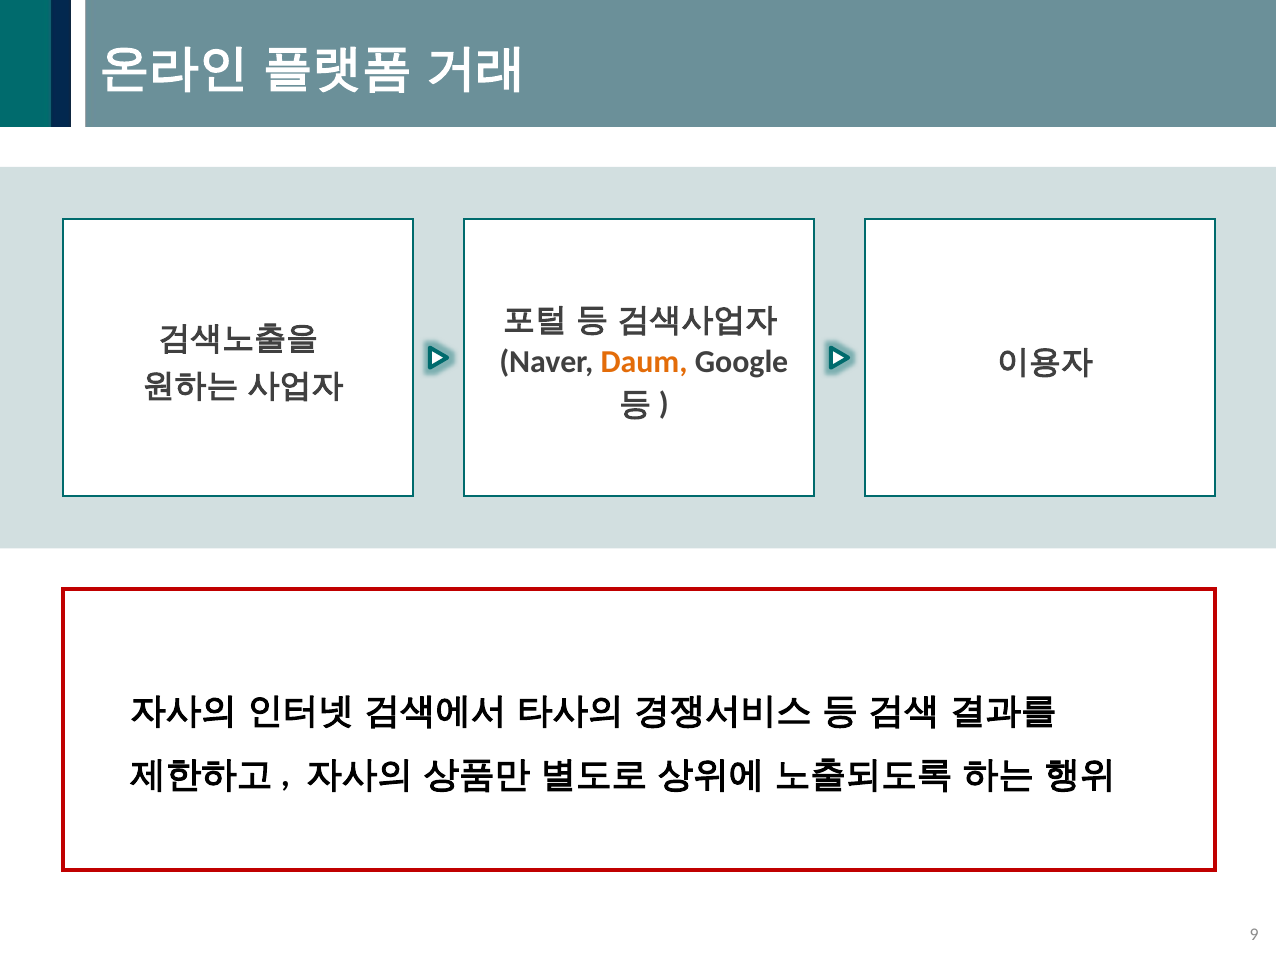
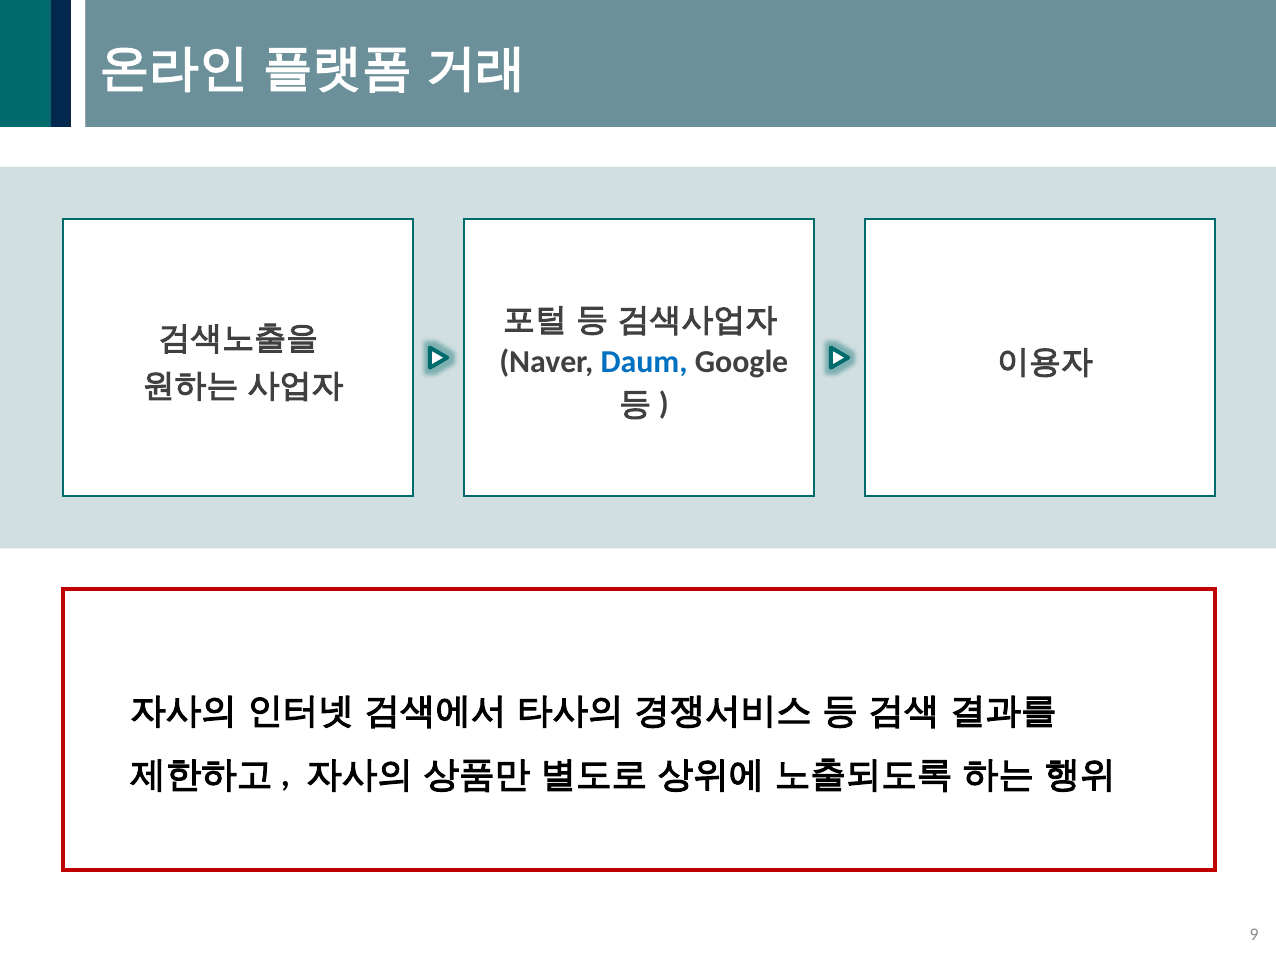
Daum colour: orange -> blue (644, 362)
